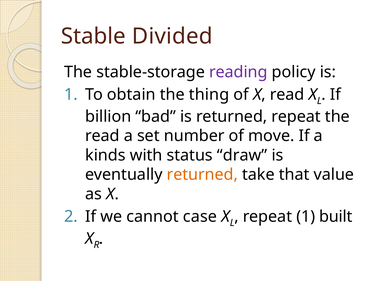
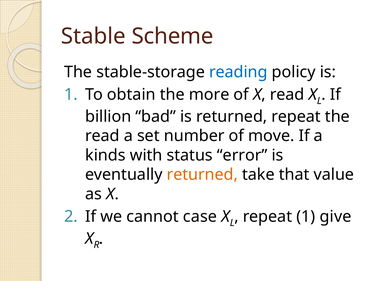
Divided: Divided -> Scheme (173, 36)
reading colour: purple -> blue (238, 72)
thing: thing -> more (209, 95)
draw: draw -> error (242, 155)
built: built -> give (336, 217)
